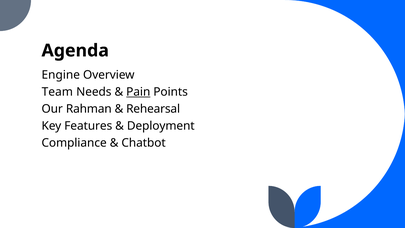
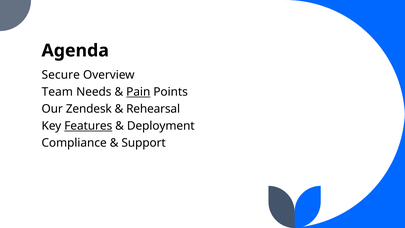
Engine: Engine -> Secure (61, 75)
Rahman: Rahman -> Zendesk (89, 109)
Features underline: none -> present (88, 126)
Chatbot: Chatbot -> Support (144, 143)
